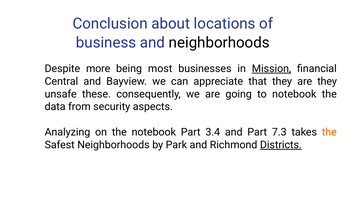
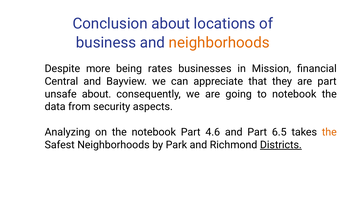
neighborhoods colour: black -> orange (219, 43)
most: most -> rates (160, 69)
Mission underline: present -> none (271, 69)
are they: they -> part (327, 81)
unsafe these: these -> about (97, 94)
3.4: 3.4 -> 4.6 (213, 132)
7.3: 7.3 -> 6.5 (279, 132)
